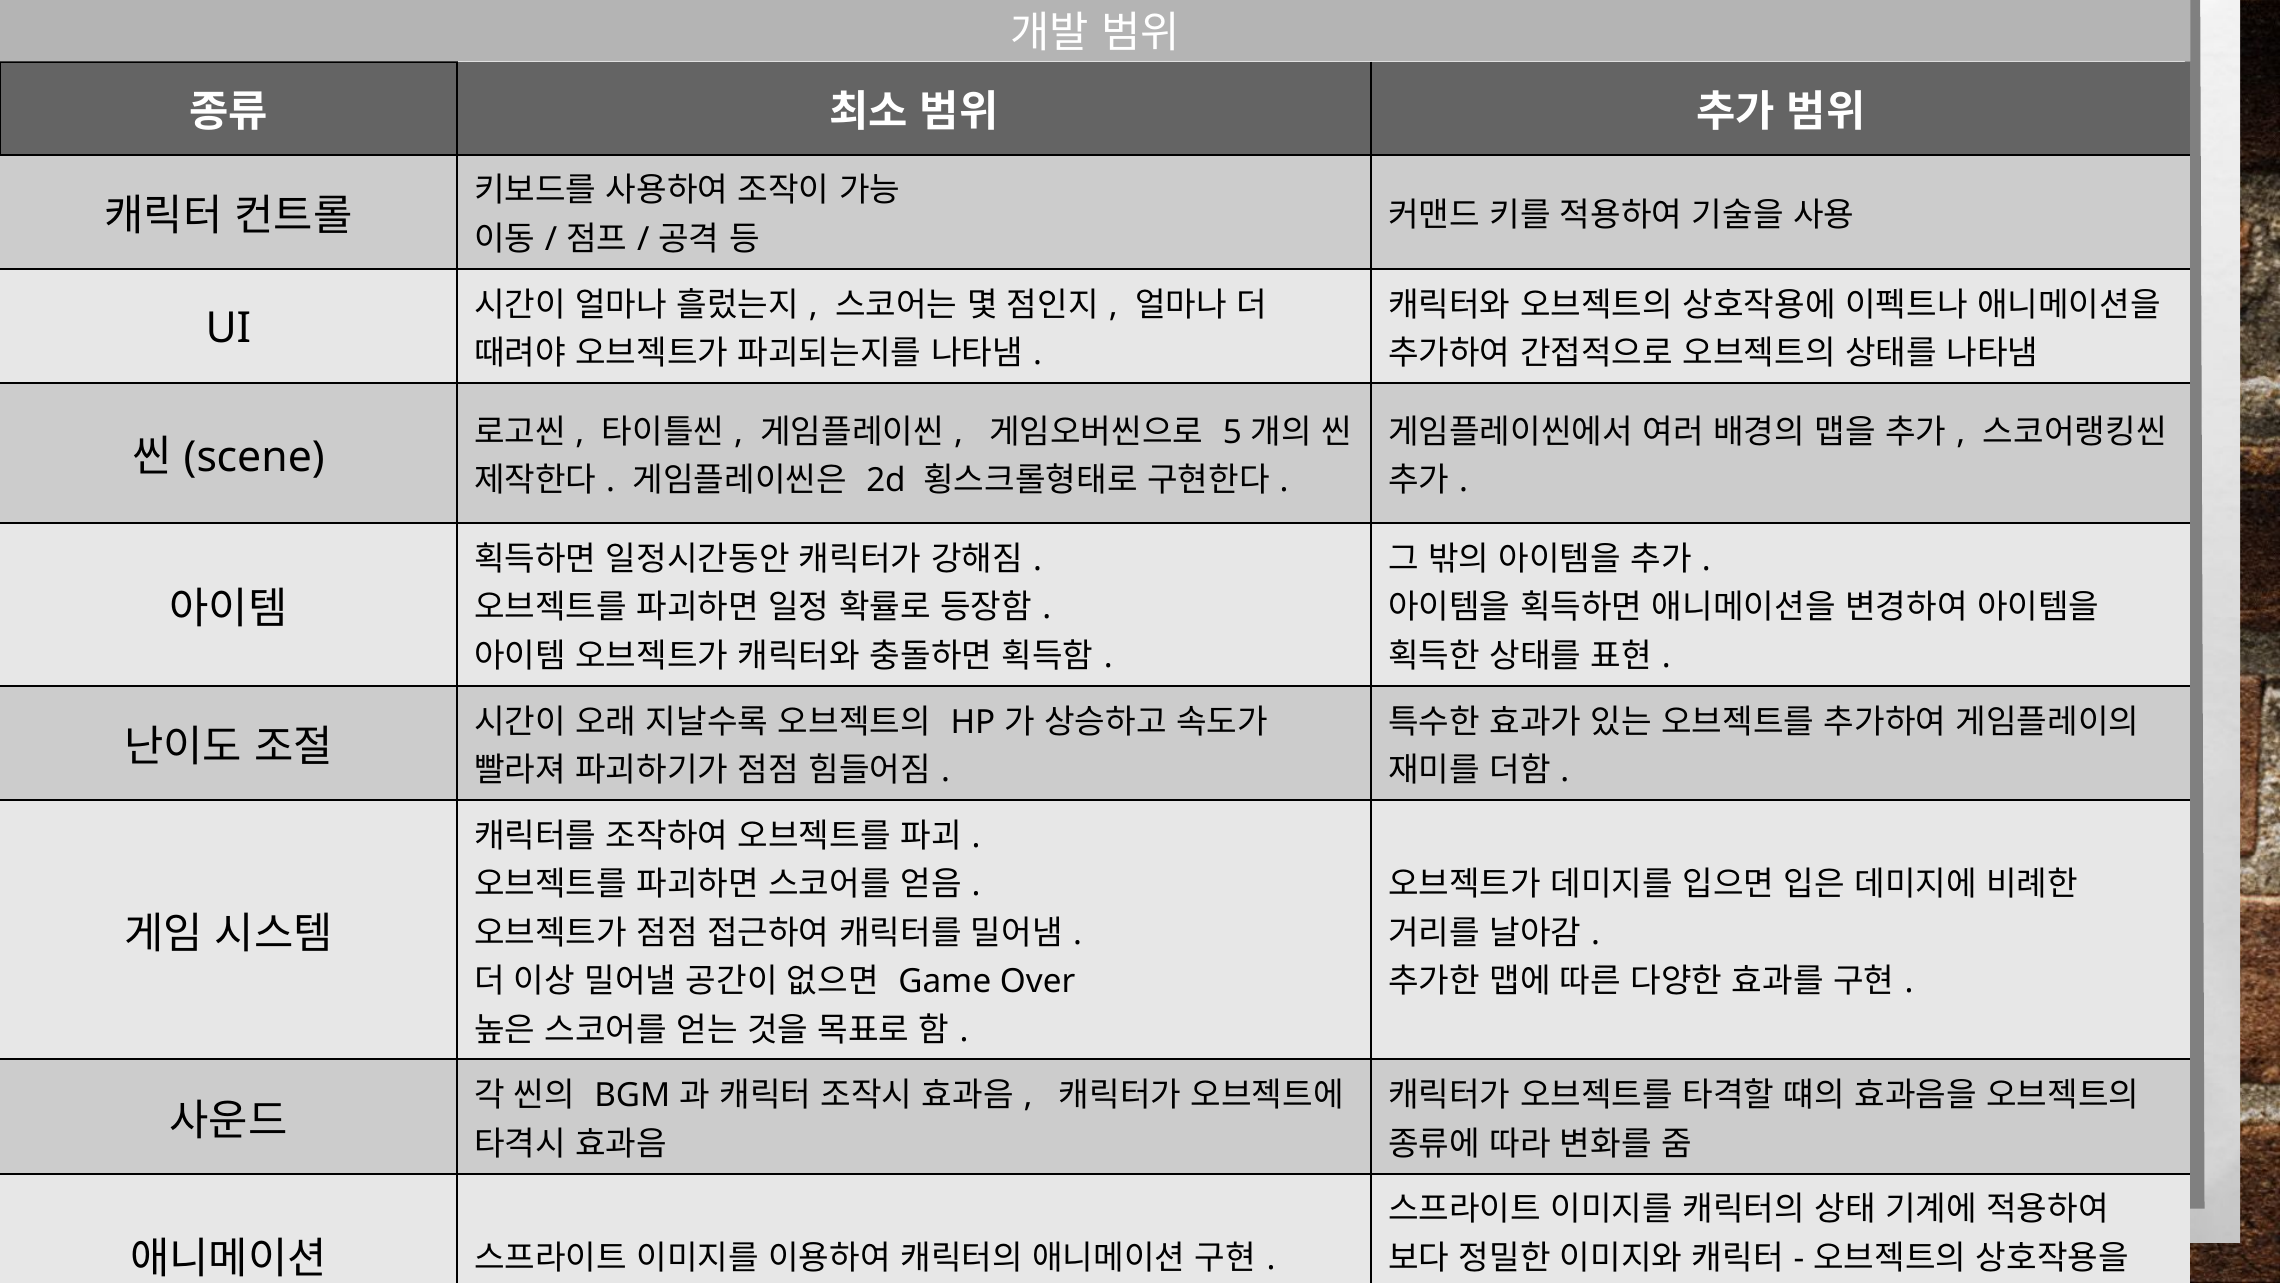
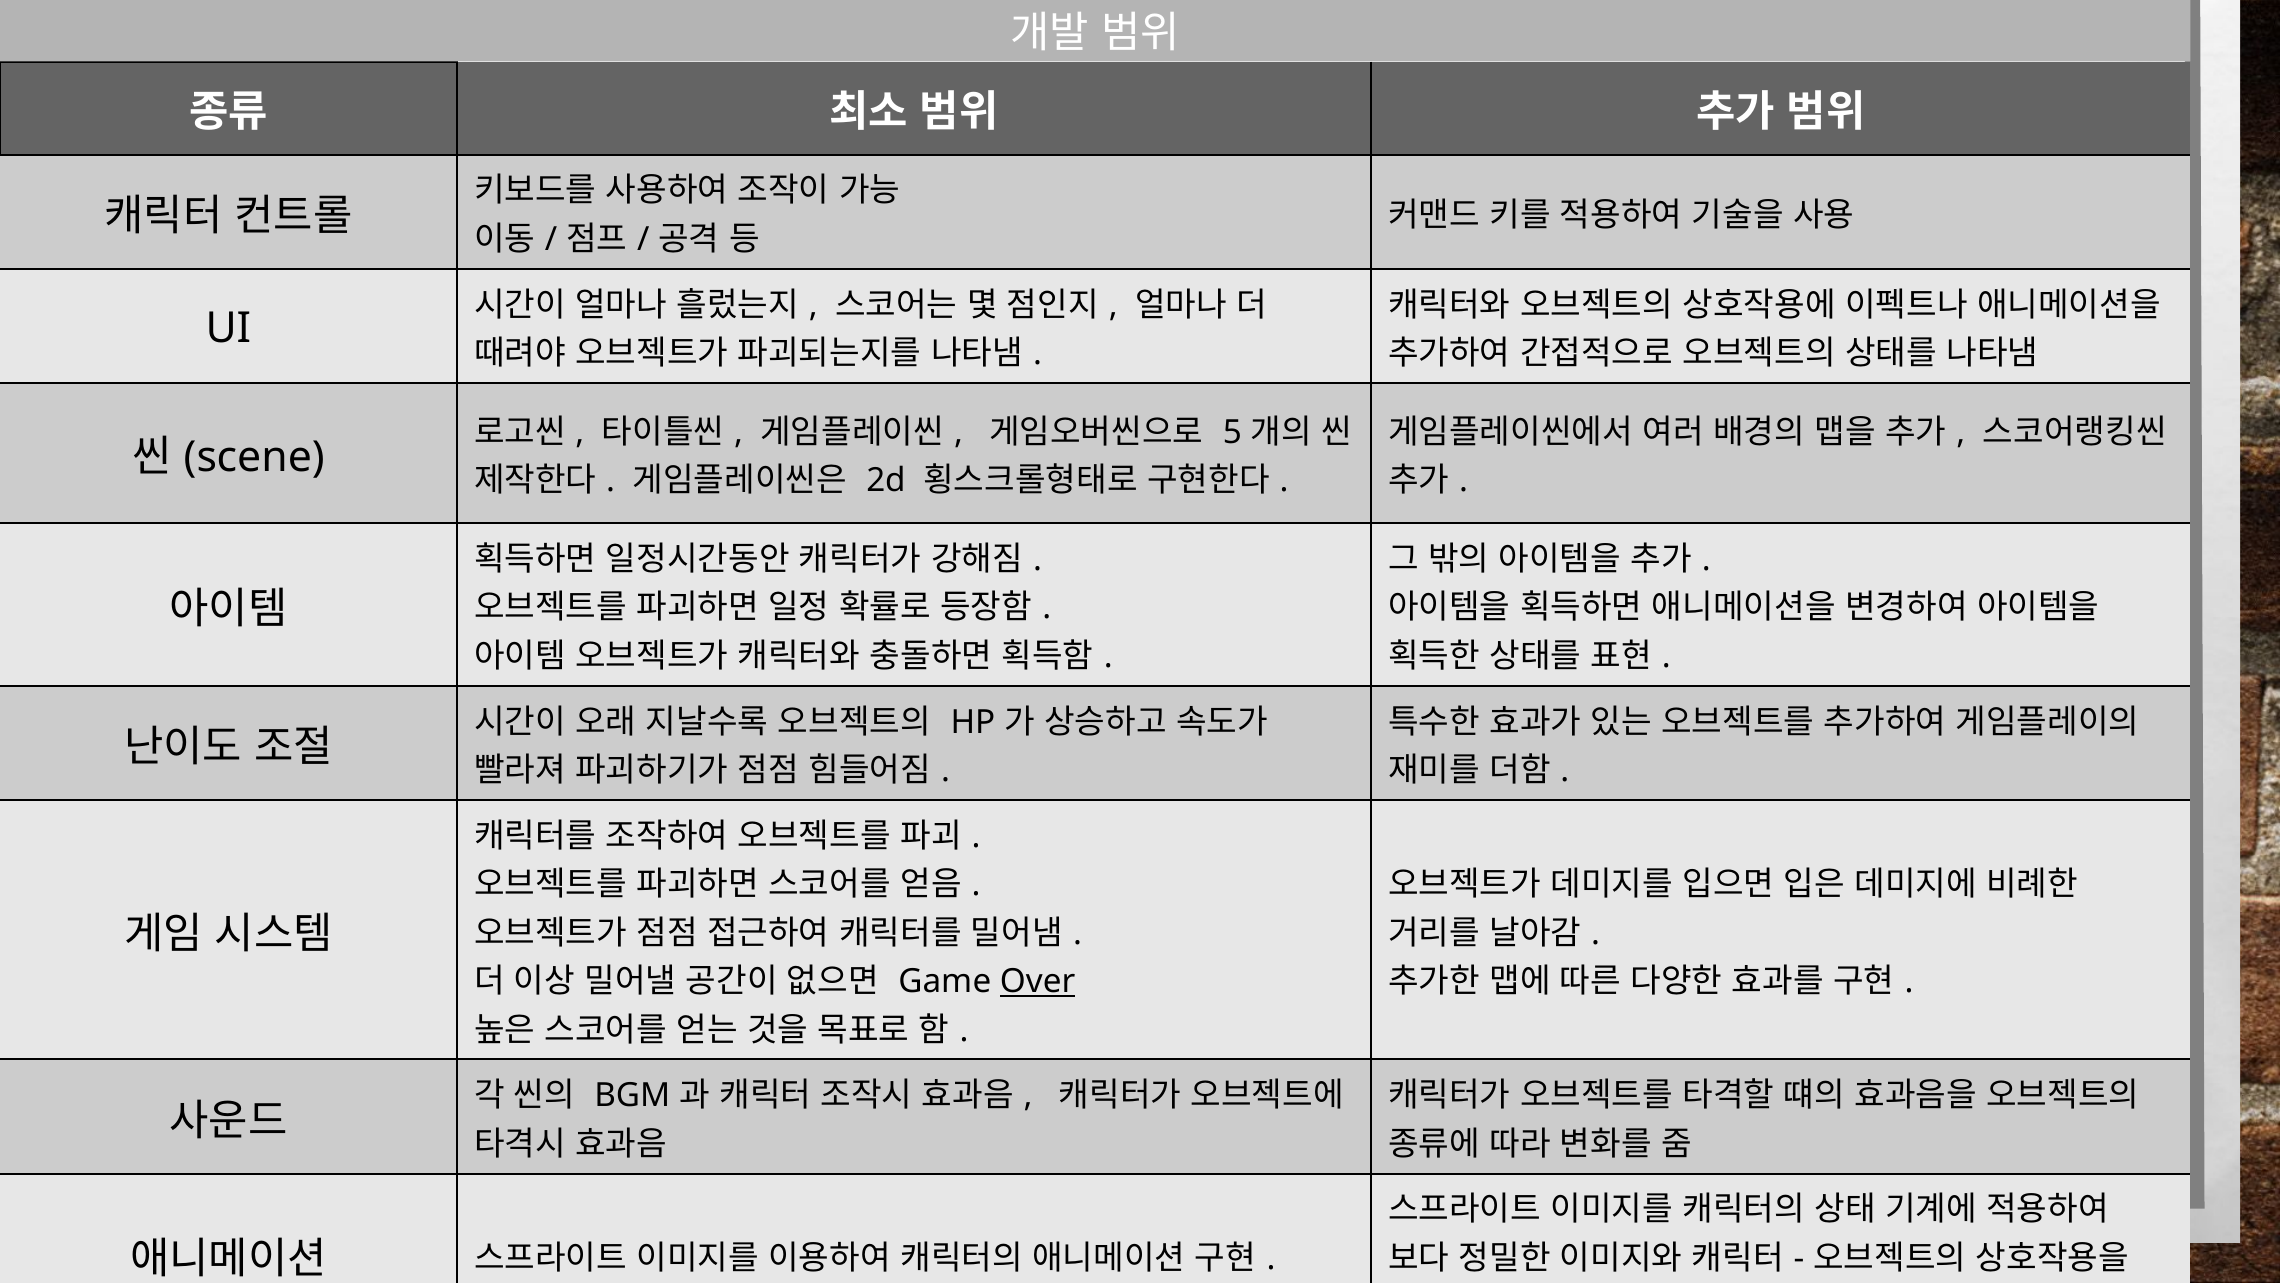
Over underline: none -> present (1038, 981)
